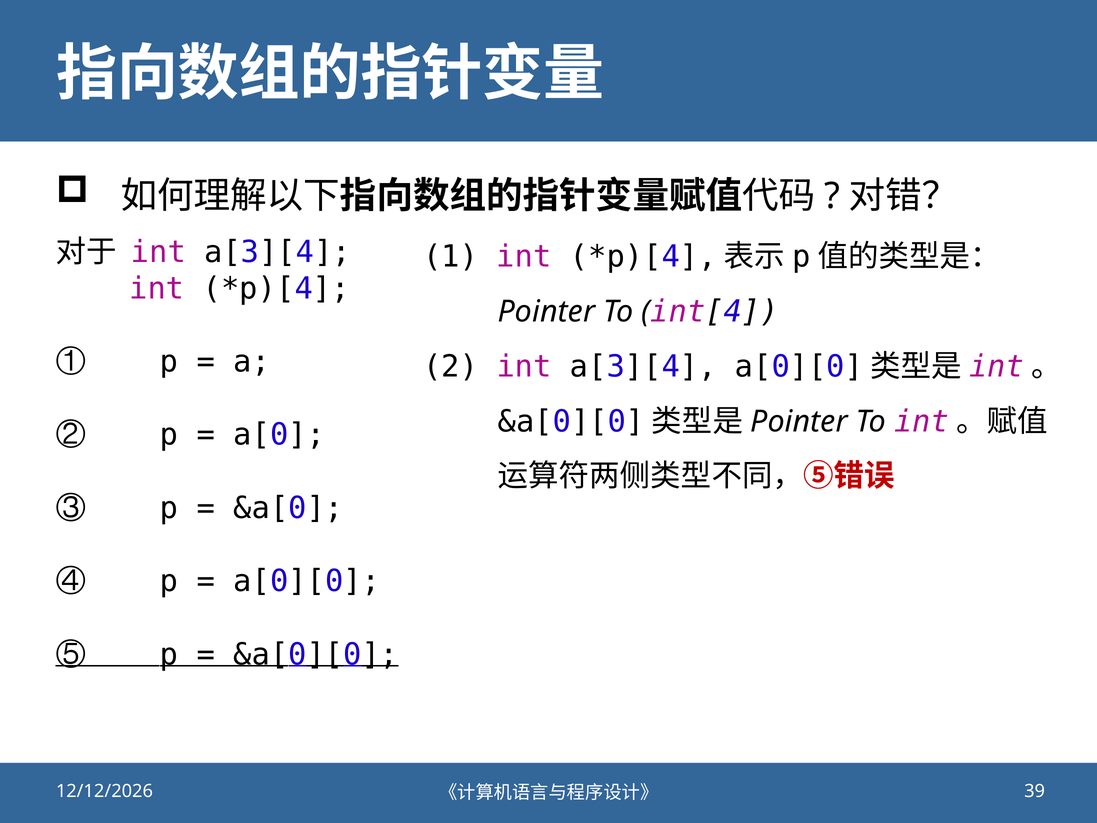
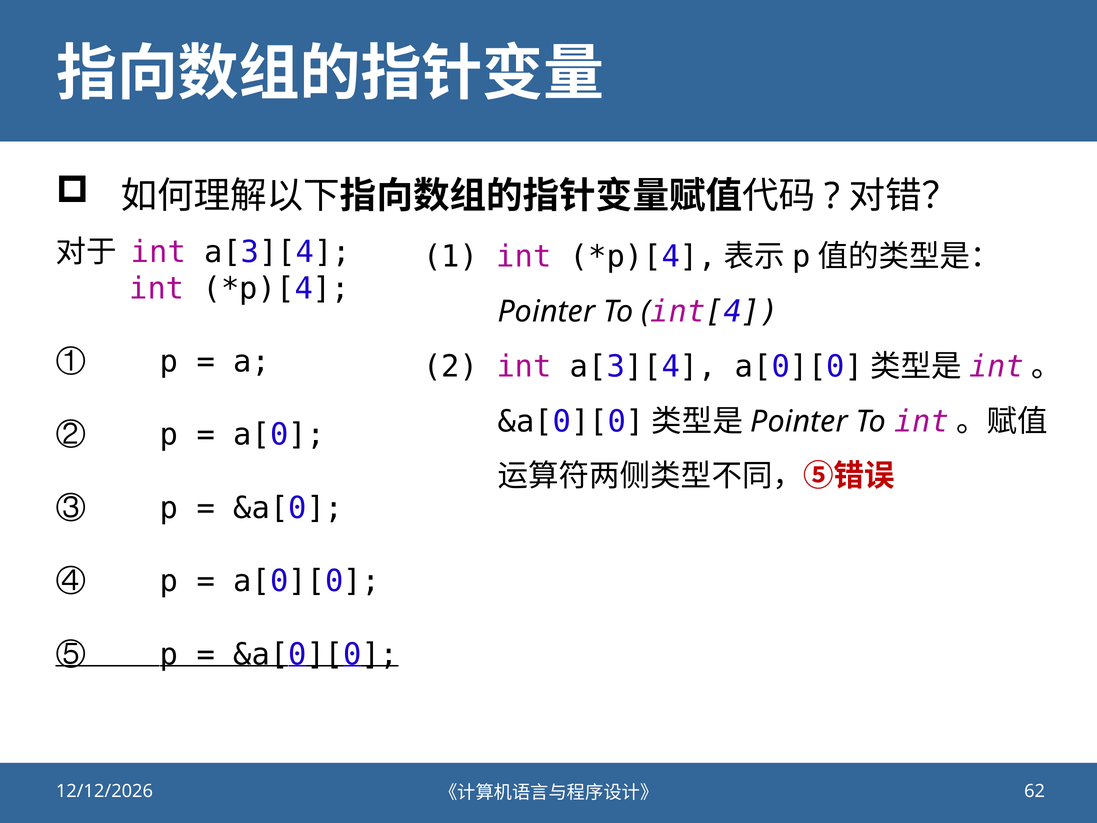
39: 39 -> 62 (1035, 791)
